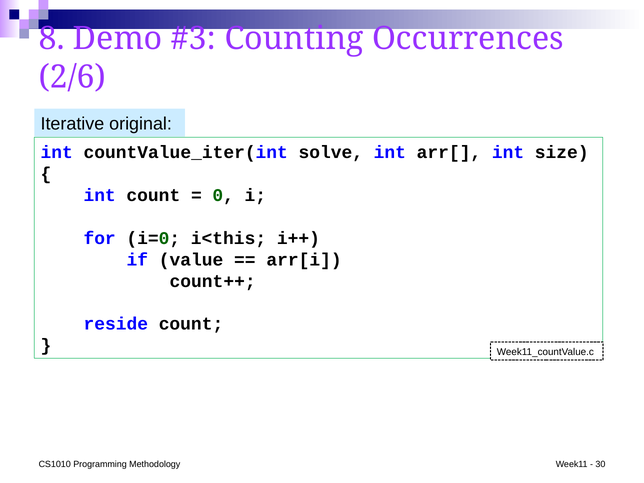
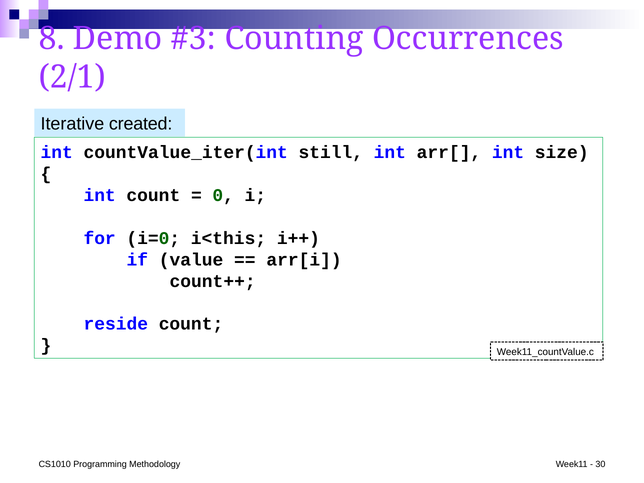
2/6: 2/6 -> 2/1 (72, 77)
original: original -> created (141, 124)
solve: solve -> still (331, 152)
